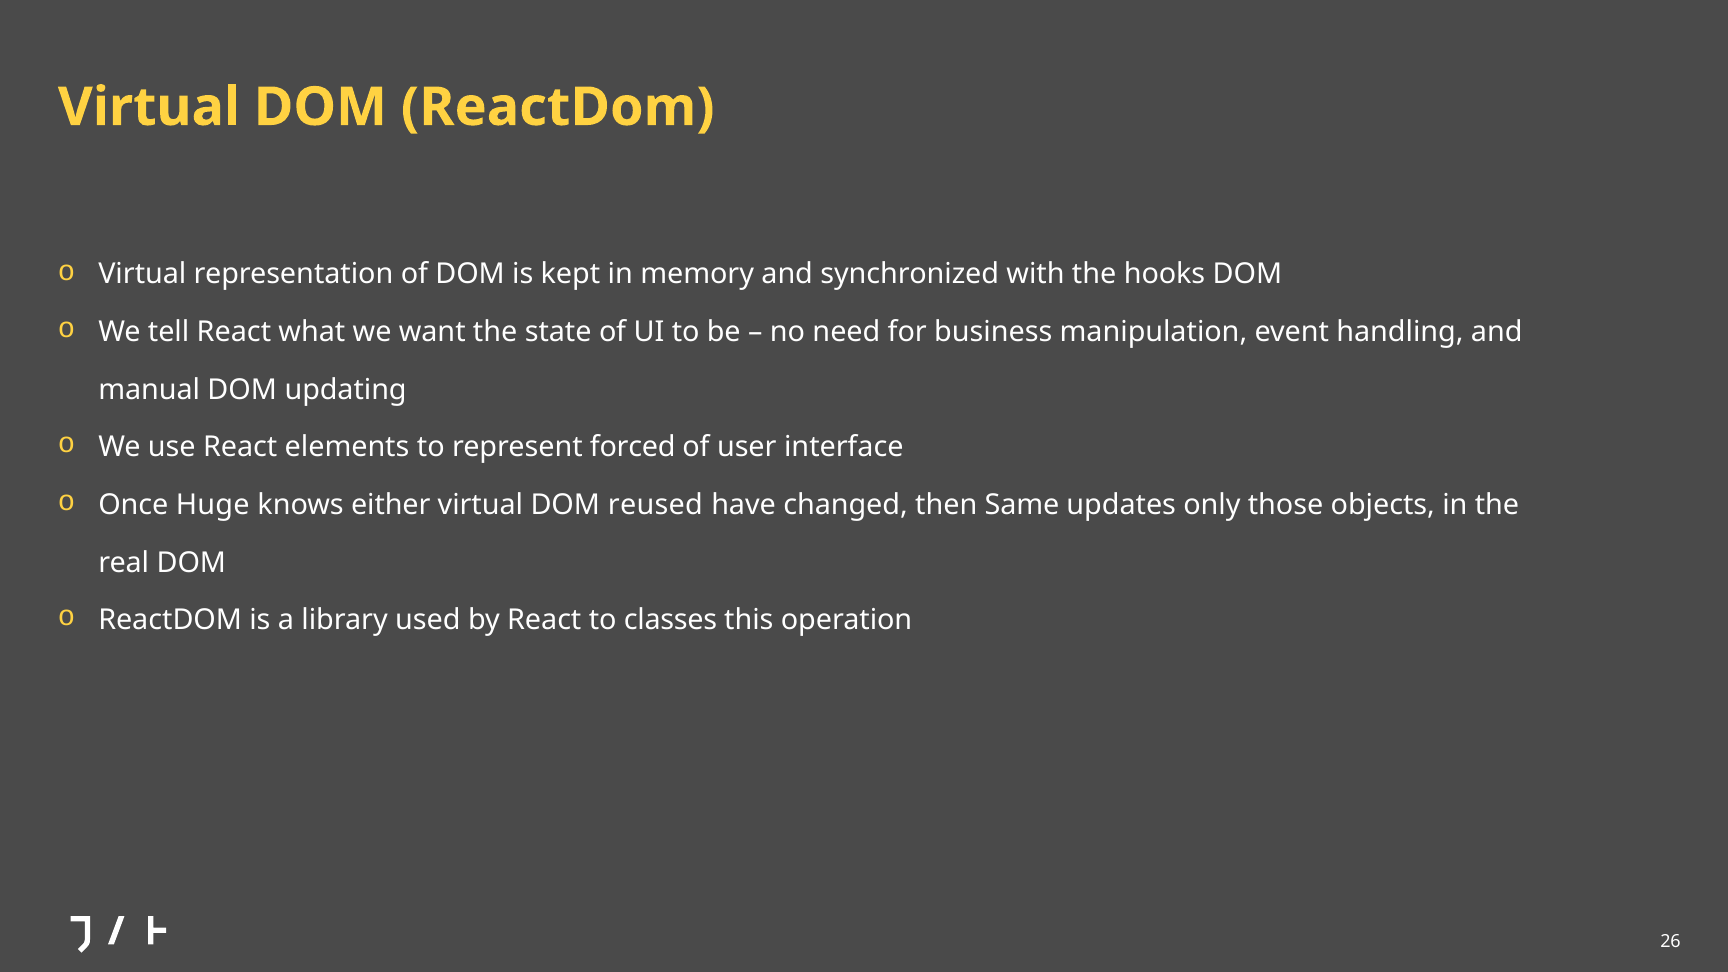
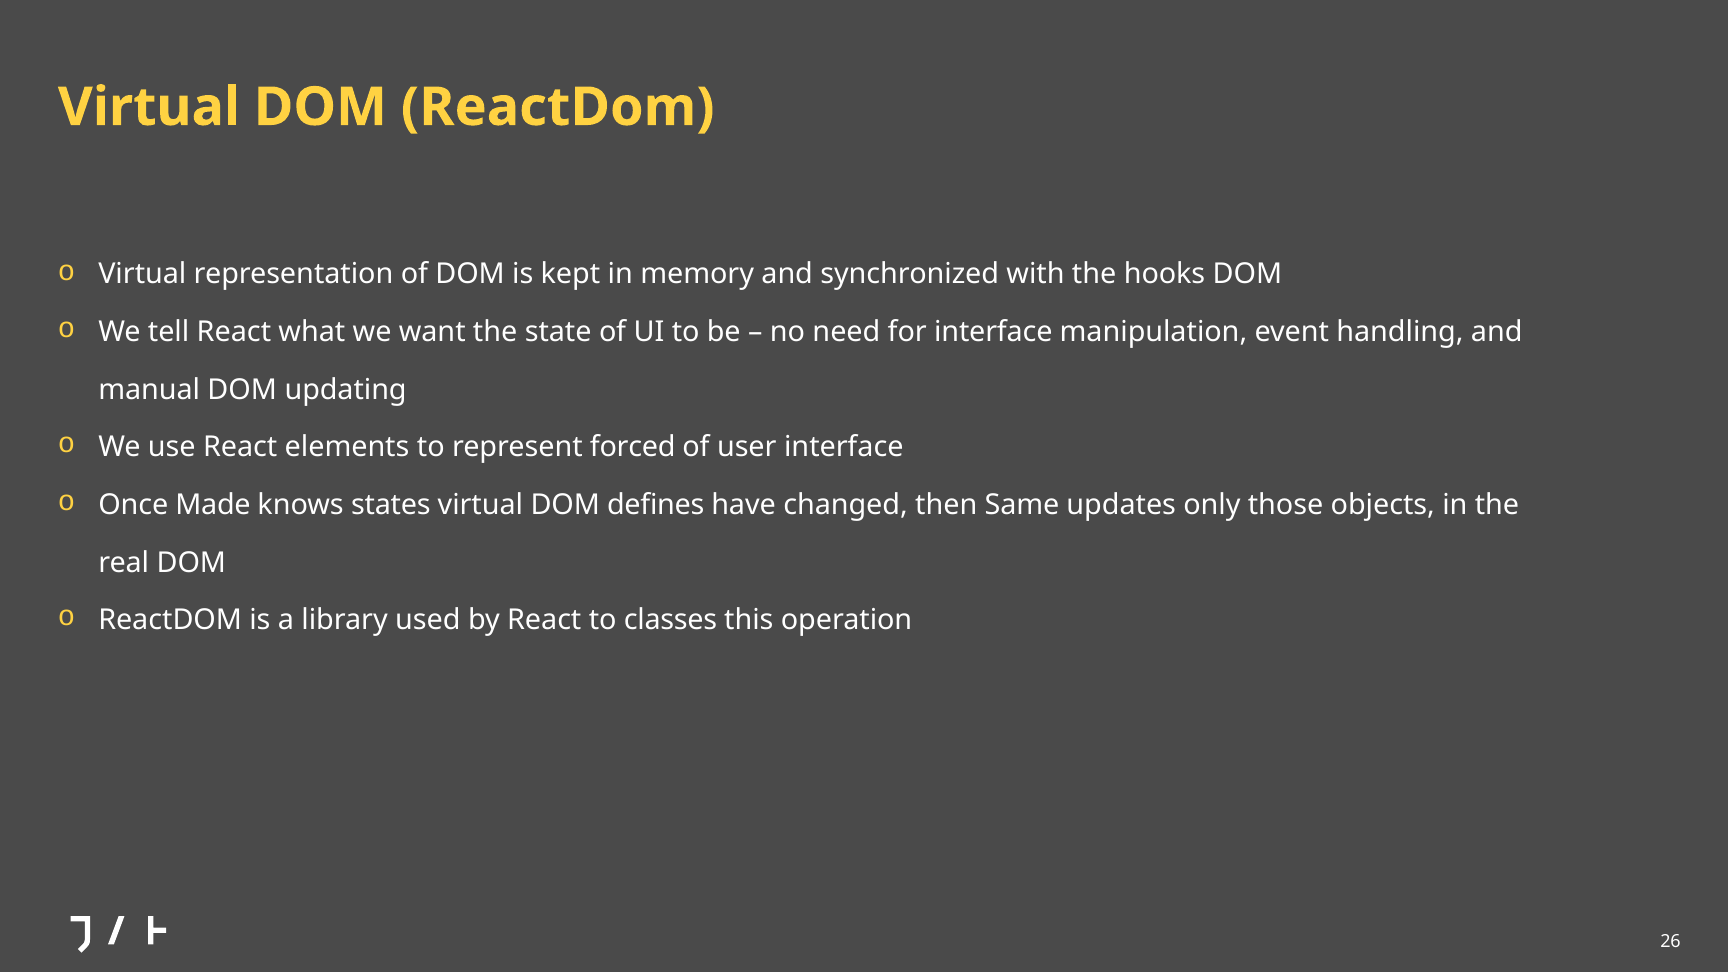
for business: business -> interface (993, 332)
Huge: Huge -> Made (213, 505)
either: either -> states (391, 505)
reused: reused -> defines (656, 505)
